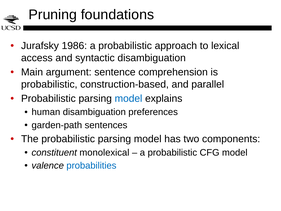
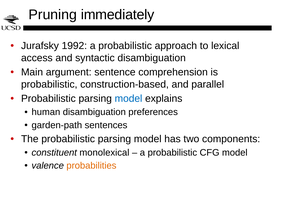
foundations: foundations -> immediately (118, 15)
1986: 1986 -> 1992 (74, 46)
probabilities colour: blue -> orange (91, 165)
